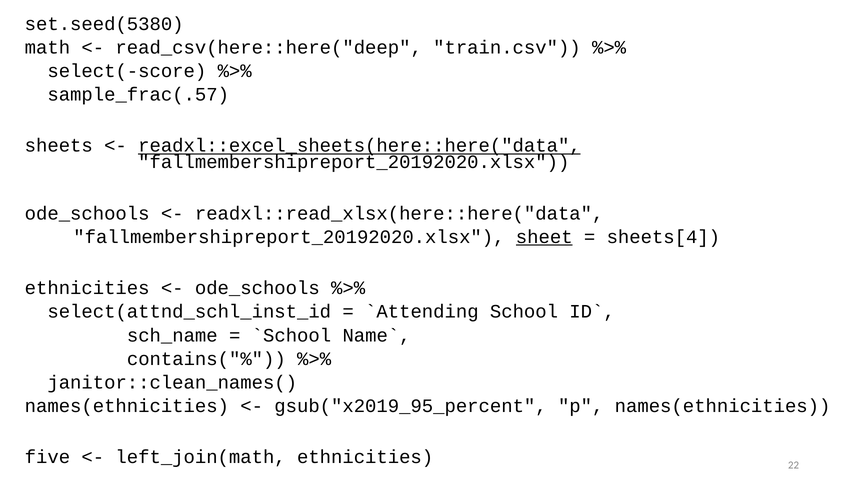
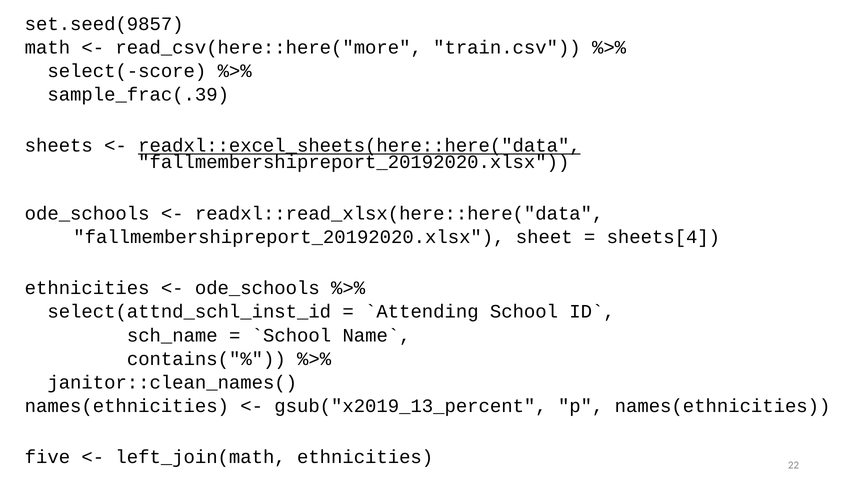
set.seed(5380: set.seed(5380 -> set.seed(9857 (104, 24)
read_csv(here::here("deep: read_csv(here::here("deep -> read_csv(here::here("more (269, 47)
sample_frac(.57: sample_frac(.57 -> sample_frac(.39 (138, 94)
sheet underline: present -> none (544, 237)
gsub("x2019_95_percent: gsub("x2019_95_percent -> gsub("x2019_13_percent (411, 406)
